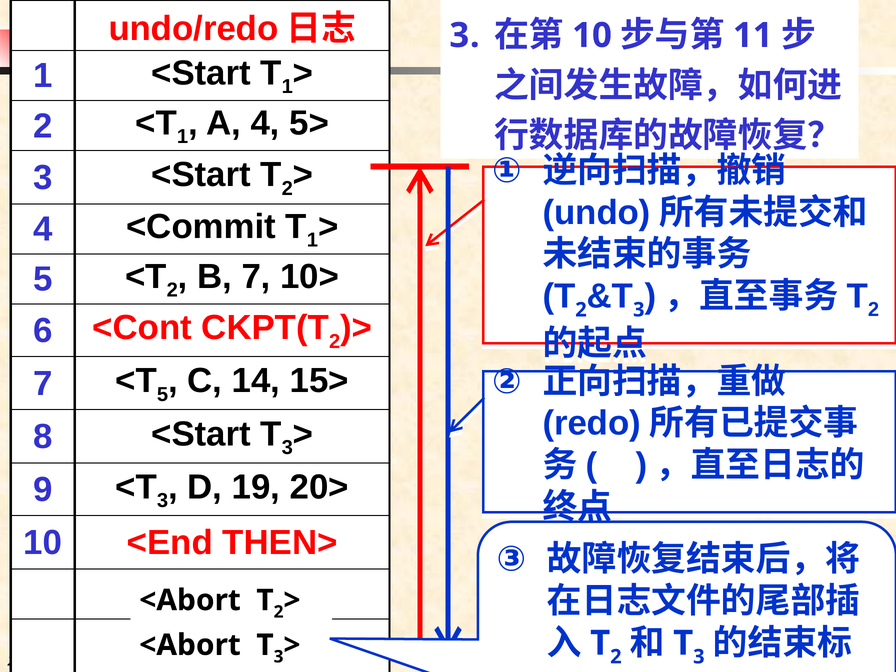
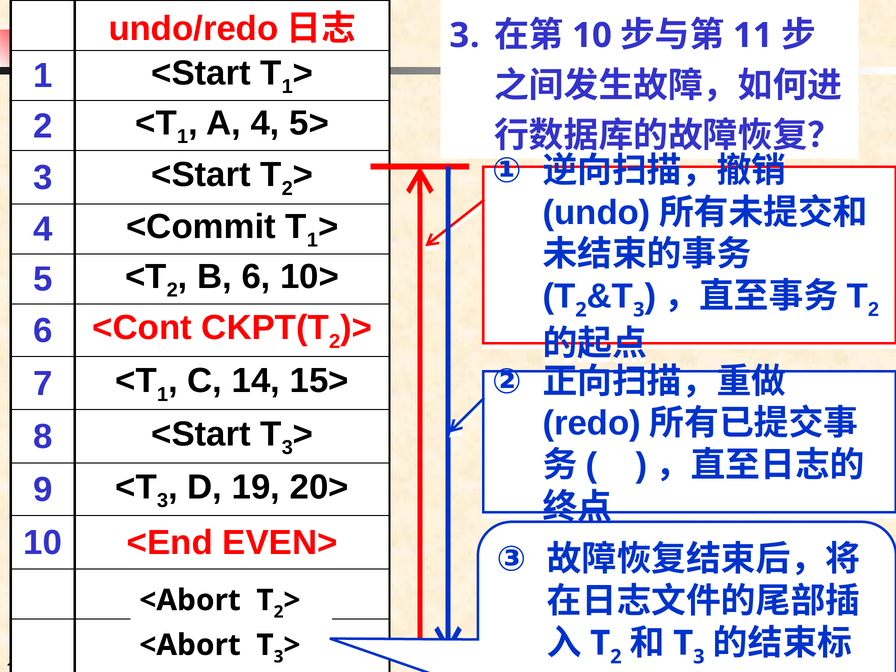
B 7: 7 -> 6 (256, 277)
5: 5 -> 1 (163, 394)
THEN>: THEN> -> EVEN> (280, 543)
